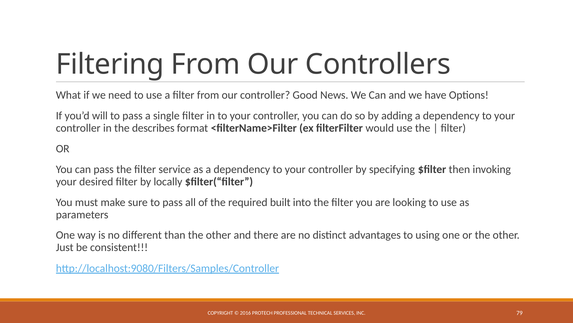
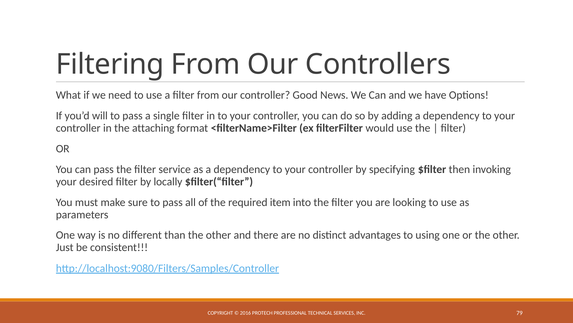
describes: describes -> attaching (153, 128)
built: built -> item (280, 202)
